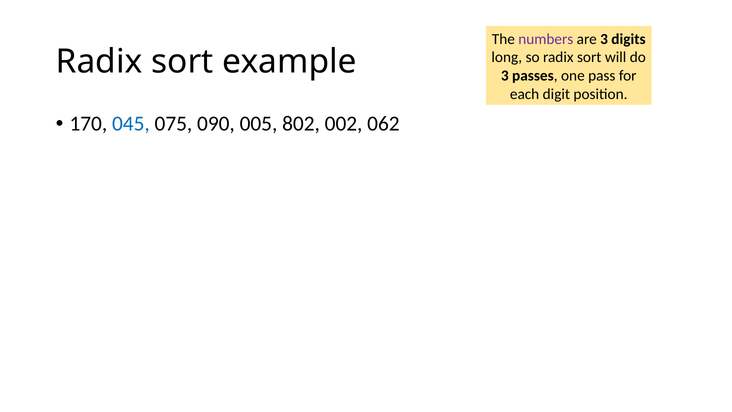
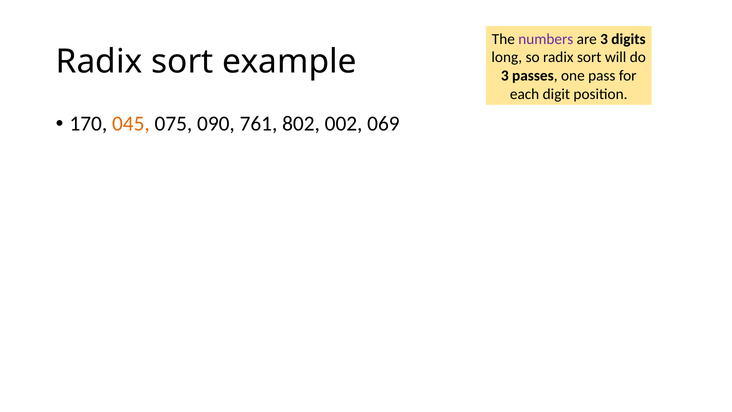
045 colour: blue -> orange (131, 124)
005: 005 -> 761 (258, 124)
062: 062 -> 069 (383, 124)
